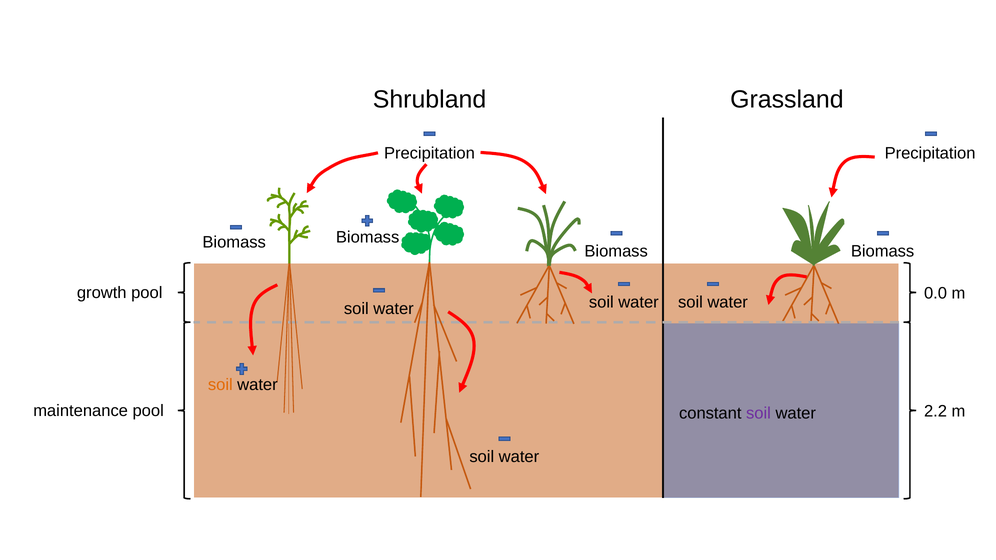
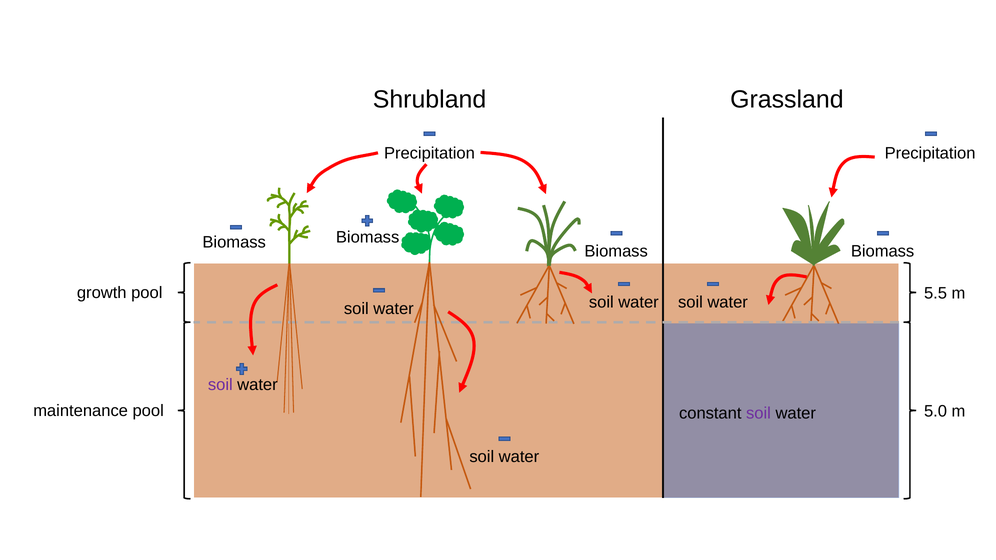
0.0: 0.0 -> 5.5 (936, 294)
soil colour: orange -> purple (220, 385)
2.2: 2.2 -> 5.0 (936, 412)
